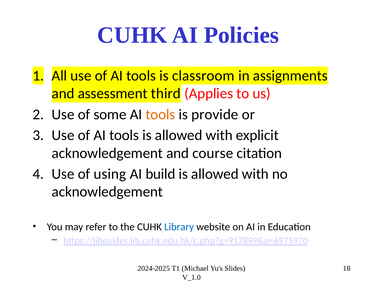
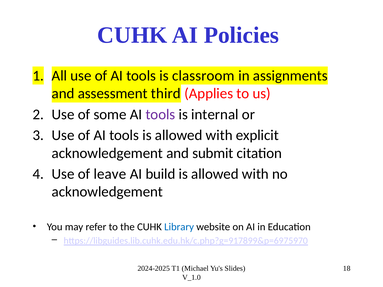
tools colour: orange -> purple (160, 114)
provide: provide -> internal (215, 114)
course: course -> submit (213, 153)
using: using -> leave (110, 174)
